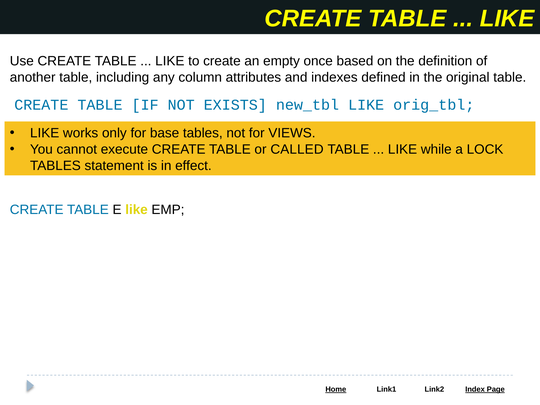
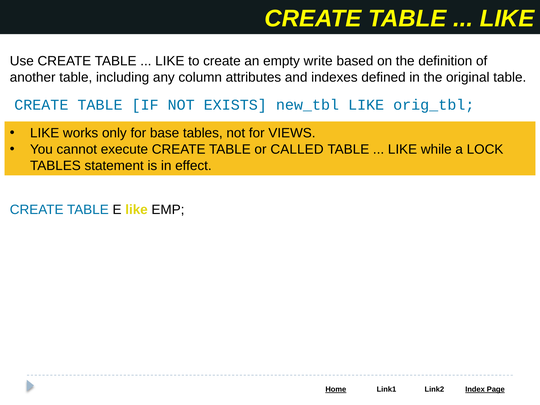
once: once -> write (318, 61)
